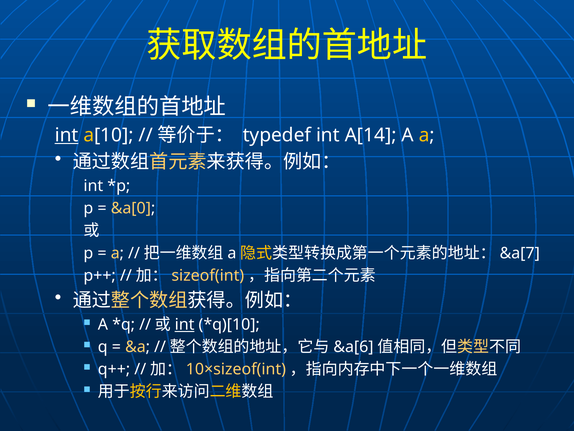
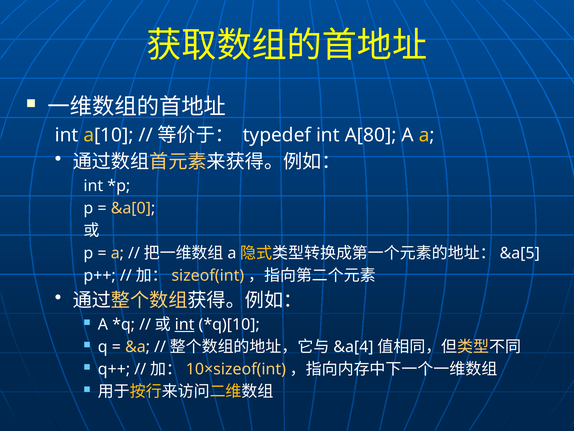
int underline: present -> none (67, 135)
A[14: A[14 -> A[80 (371, 135)
&a[7: &a[7 -> &a[5 (520, 253)
&a[6: &a[6 -> &a[4 (353, 347)
